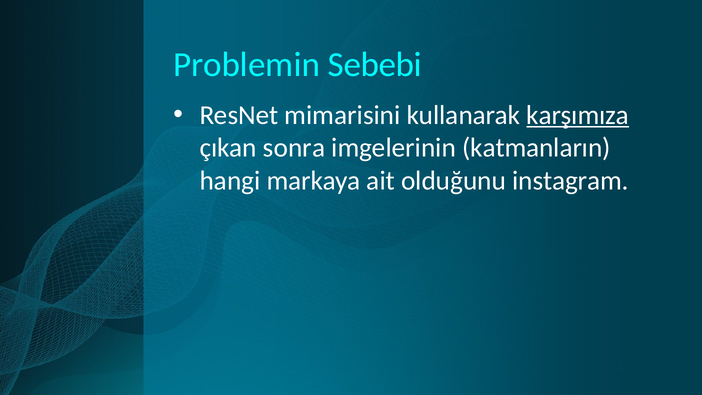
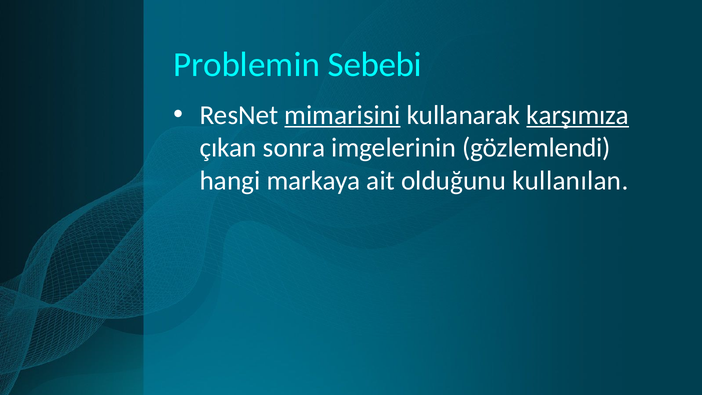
mimarisini underline: none -> present (343, 115)
katmanların: katmanların -> gözlemlendi (536, 148)
instagram: instagram -> kullanılan (570, 181)
